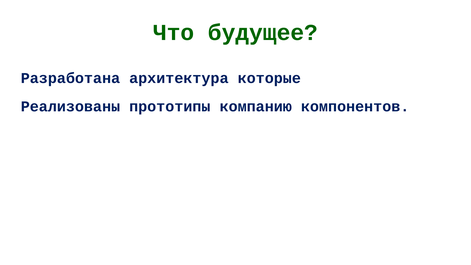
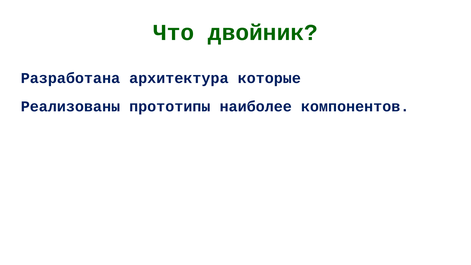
будущее: будущее -> двойник (263, 33)
компанию: компанию -> наиболее (256, 107)
